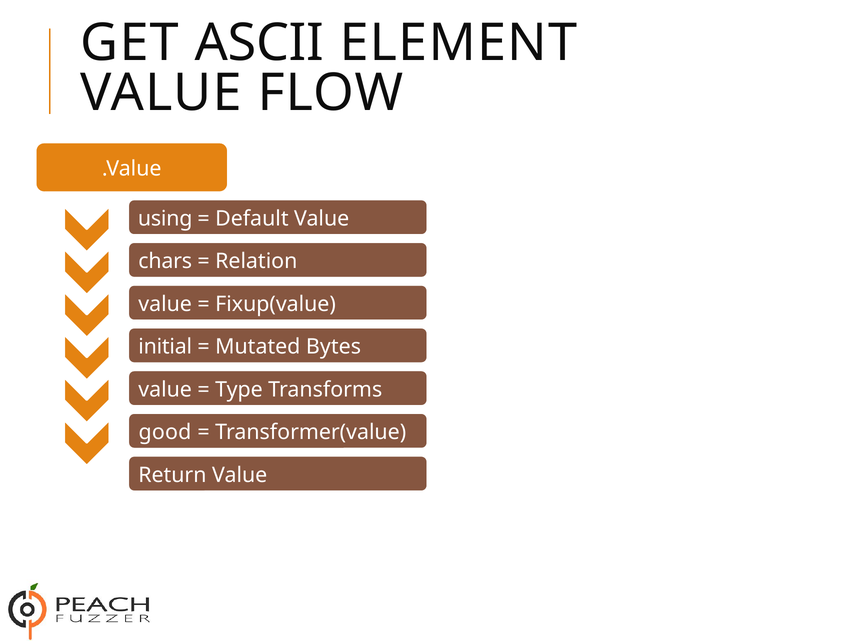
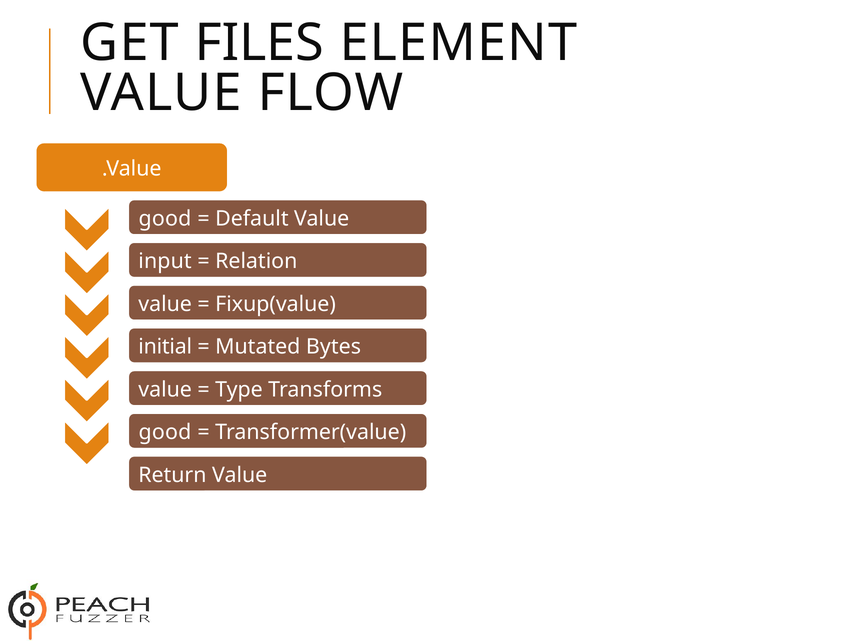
ASCII: ASCII -> FILES (259, 43)
using: using -> good (165, 219)
chars: chars -> input (165, 261)
